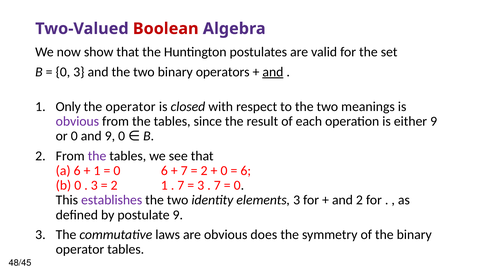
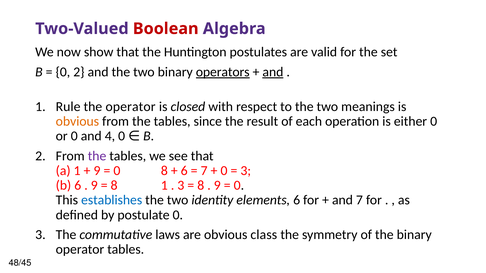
0 3: 3 -> 2 (79, 72)
operators underline: none -> present (223, 72)
Only: Only -> Rule (68, 107)
obvious colour: purple -> orange (77, 121)
either 9: 9 -> 0 (434, 121)
and 9: 9 -> 4 (110, 136)
a 6: 6 -> 1 (77, 171)
1: 1 -> 9 (97, 171)
0 6: 6 -> 8 (164, 171)
7: 7 -> 6 (184, 171)
2: 2 -> 7 (204, 171)
6: 6 -> 3 (246, 171)
b 0: 0 -> 6 (78, 186)
3: 3 -> 9 (94, 186)
2: 2 -> 8 (114, 186)
7: 7 -> 3 (181, 186)
3: 3 -> 8 (201, 186)
7: 7 -> 9 (217, 186)
establishes colour: purple -> blue (112, 200)
elements 3: 3 -> 6 (297, 200)
and 2: 2 -> 7 (359, 200)
postulate 9: 9 -> 0 (178, 215)
does: does -> class (264, 235)
